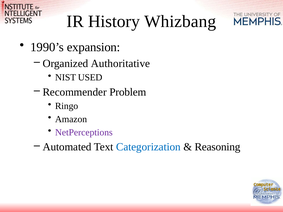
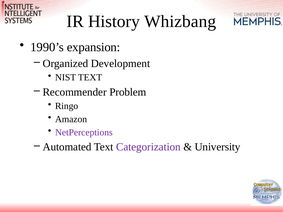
Authoritative: Authoritative -> Development (121, 63)
NIST USED: USED -> TEXT (90, 78)
Categorization colour: blue -> purple (148, 147)
Reasoning: Reasoning -> University (218, 147)
